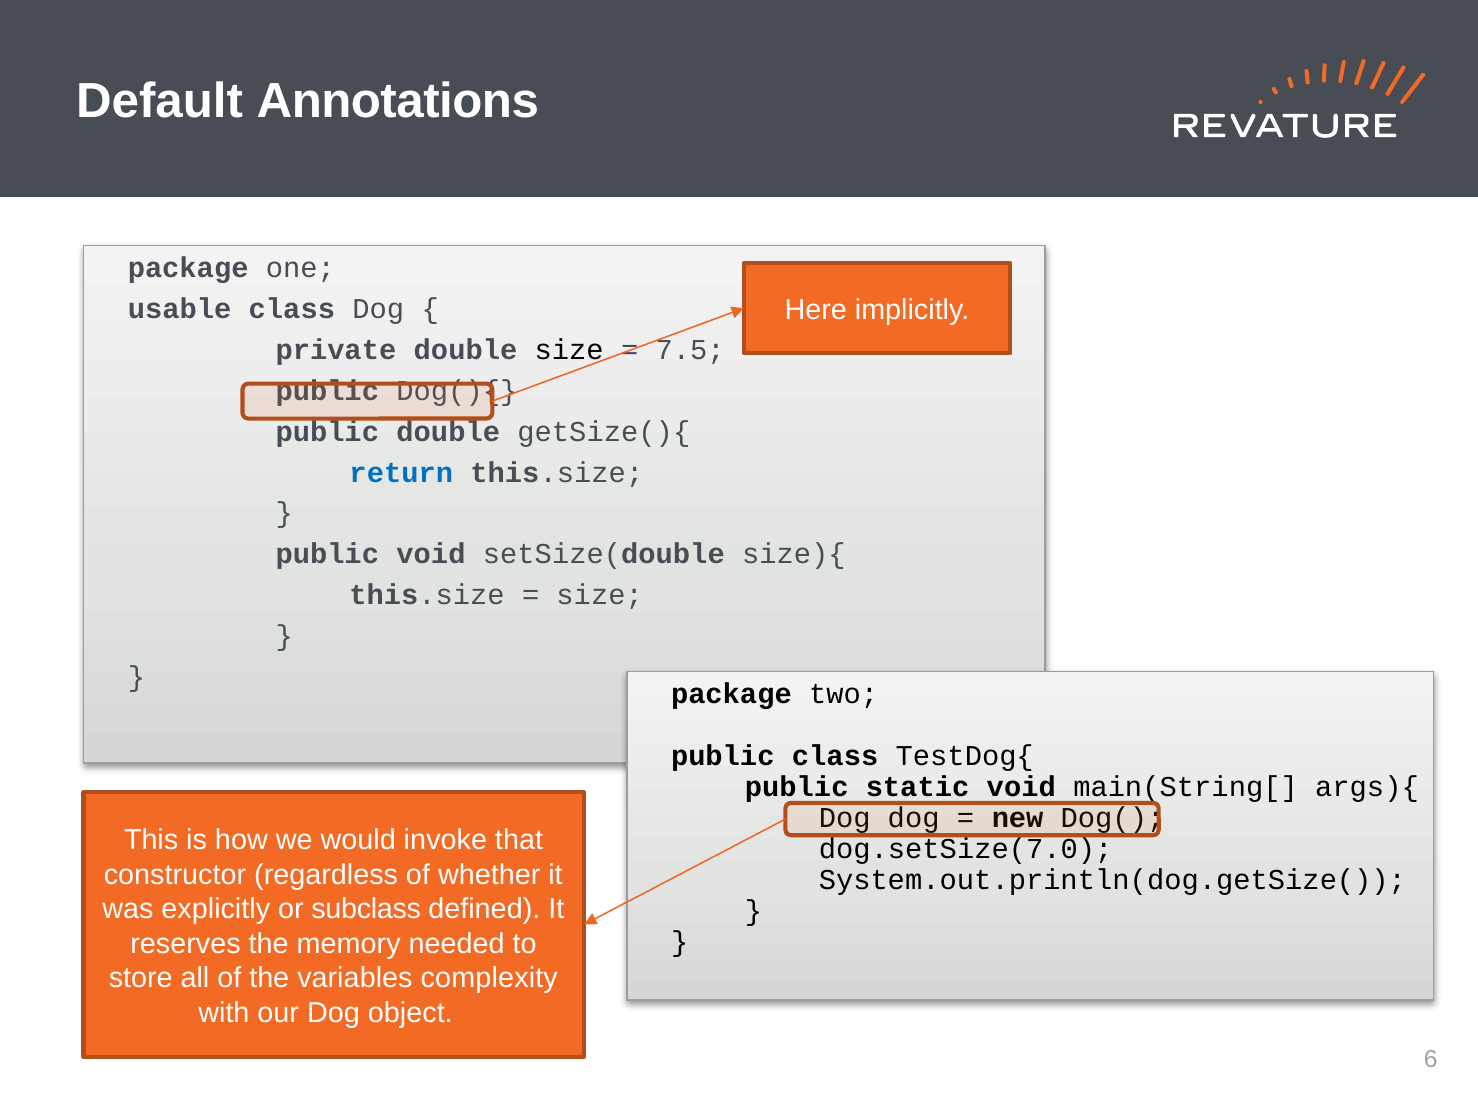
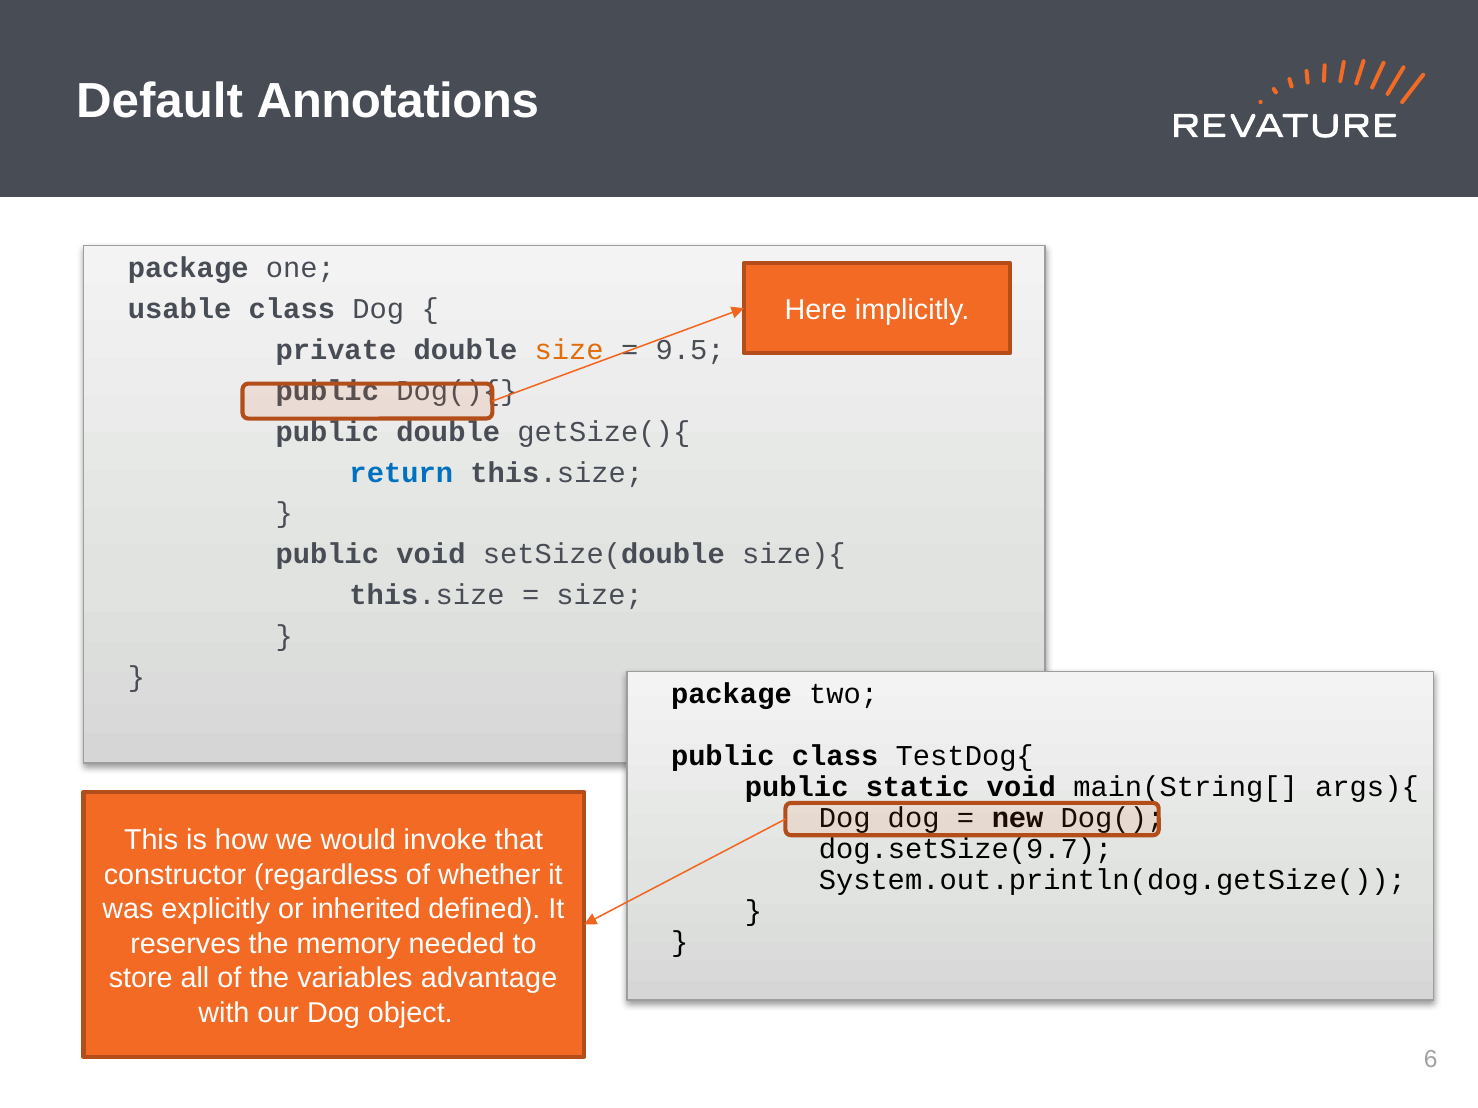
size colour: black -> orange (569, 350)
7.5: 7.5 -> 9.5 (690, 350)
dog.setSize(7.0: dog.setSize(7.0 -> dog.setSize(9.7 (966, 850)
subclass: subclass -> inherited (366, 910)
complexity: complexity -> advantage (489, 979)
